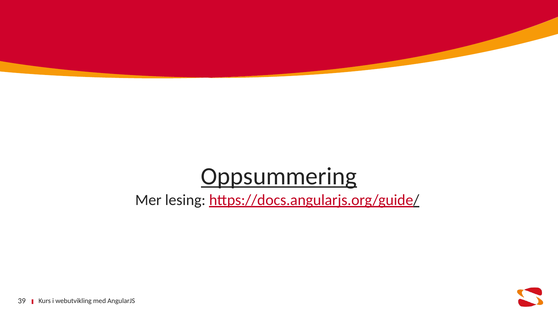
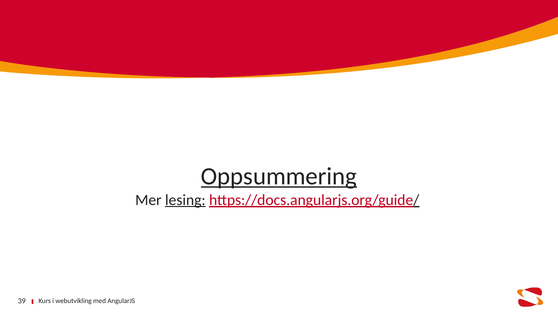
lesing underline: none -> present (185, 200)
